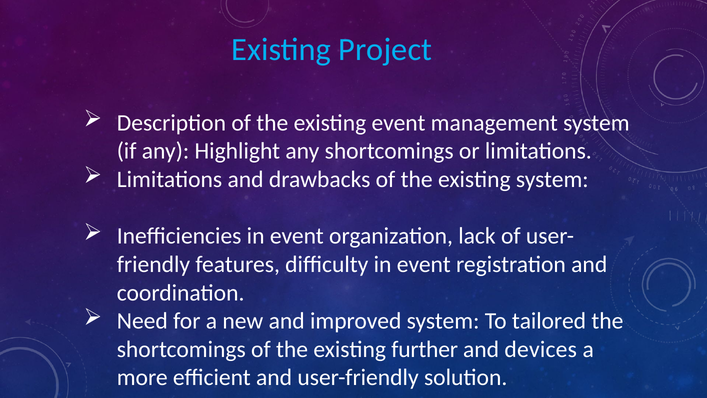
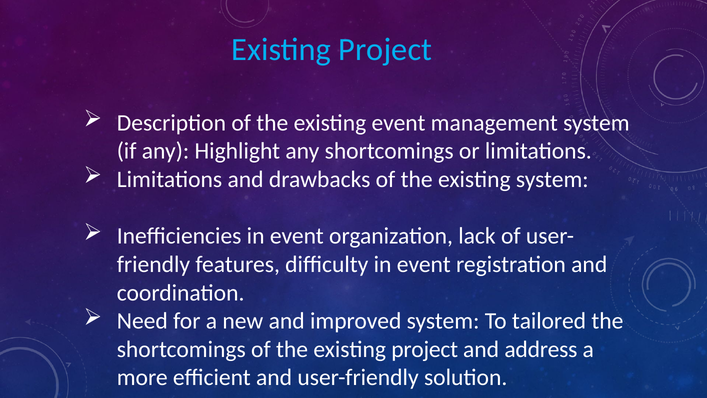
the existing further: further -> project (425, 349)
devices: devices -> address (541, 349)
